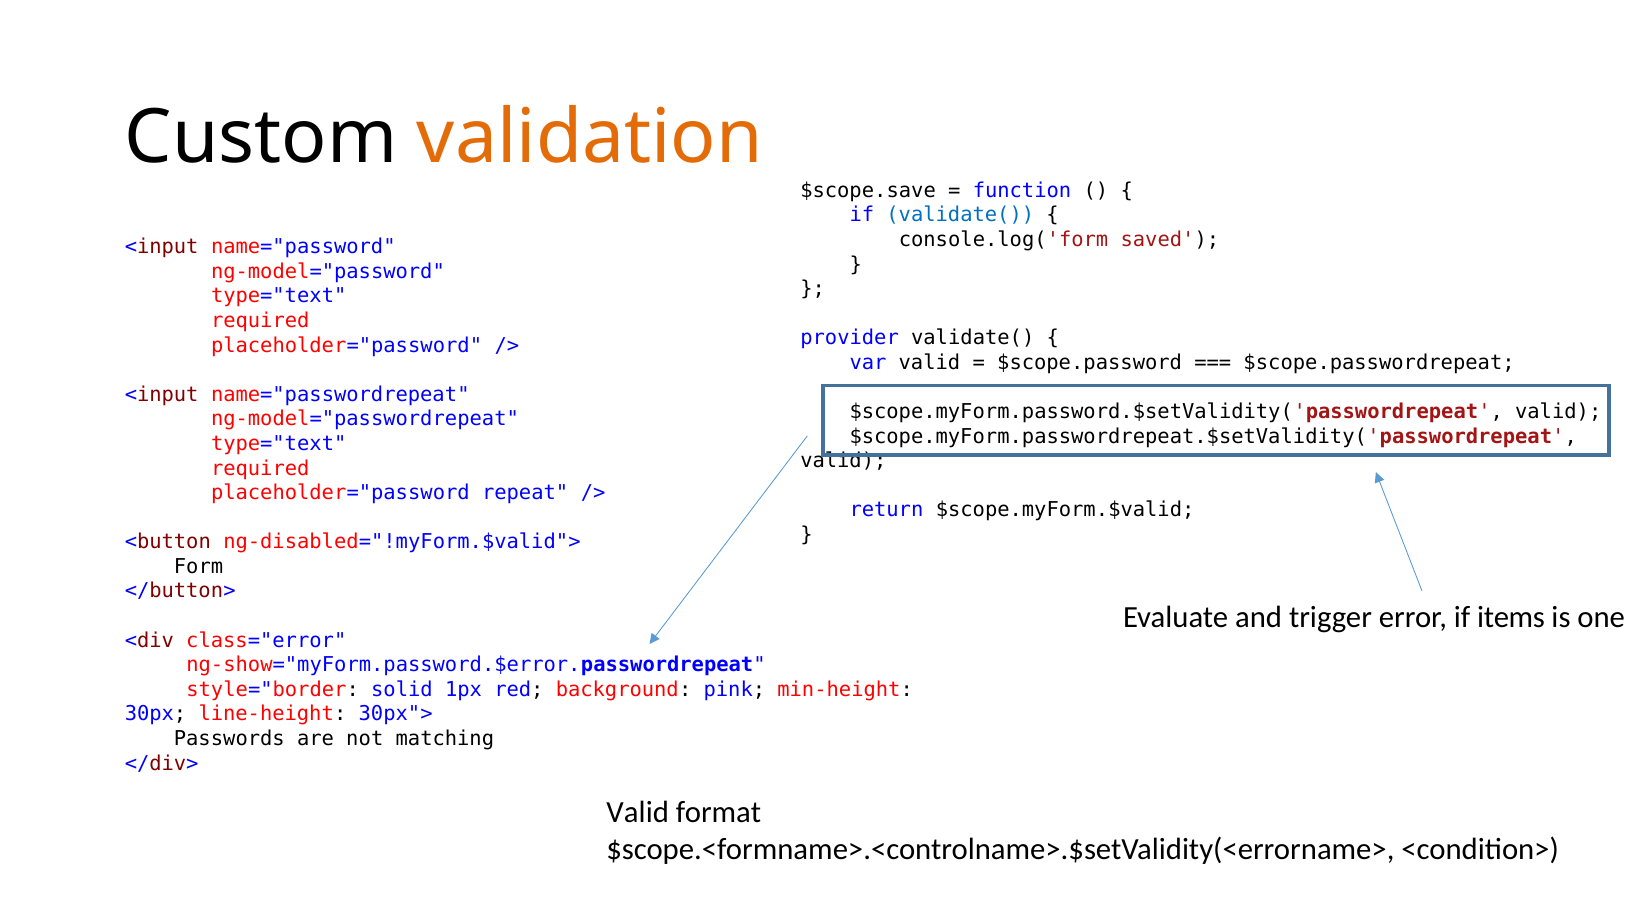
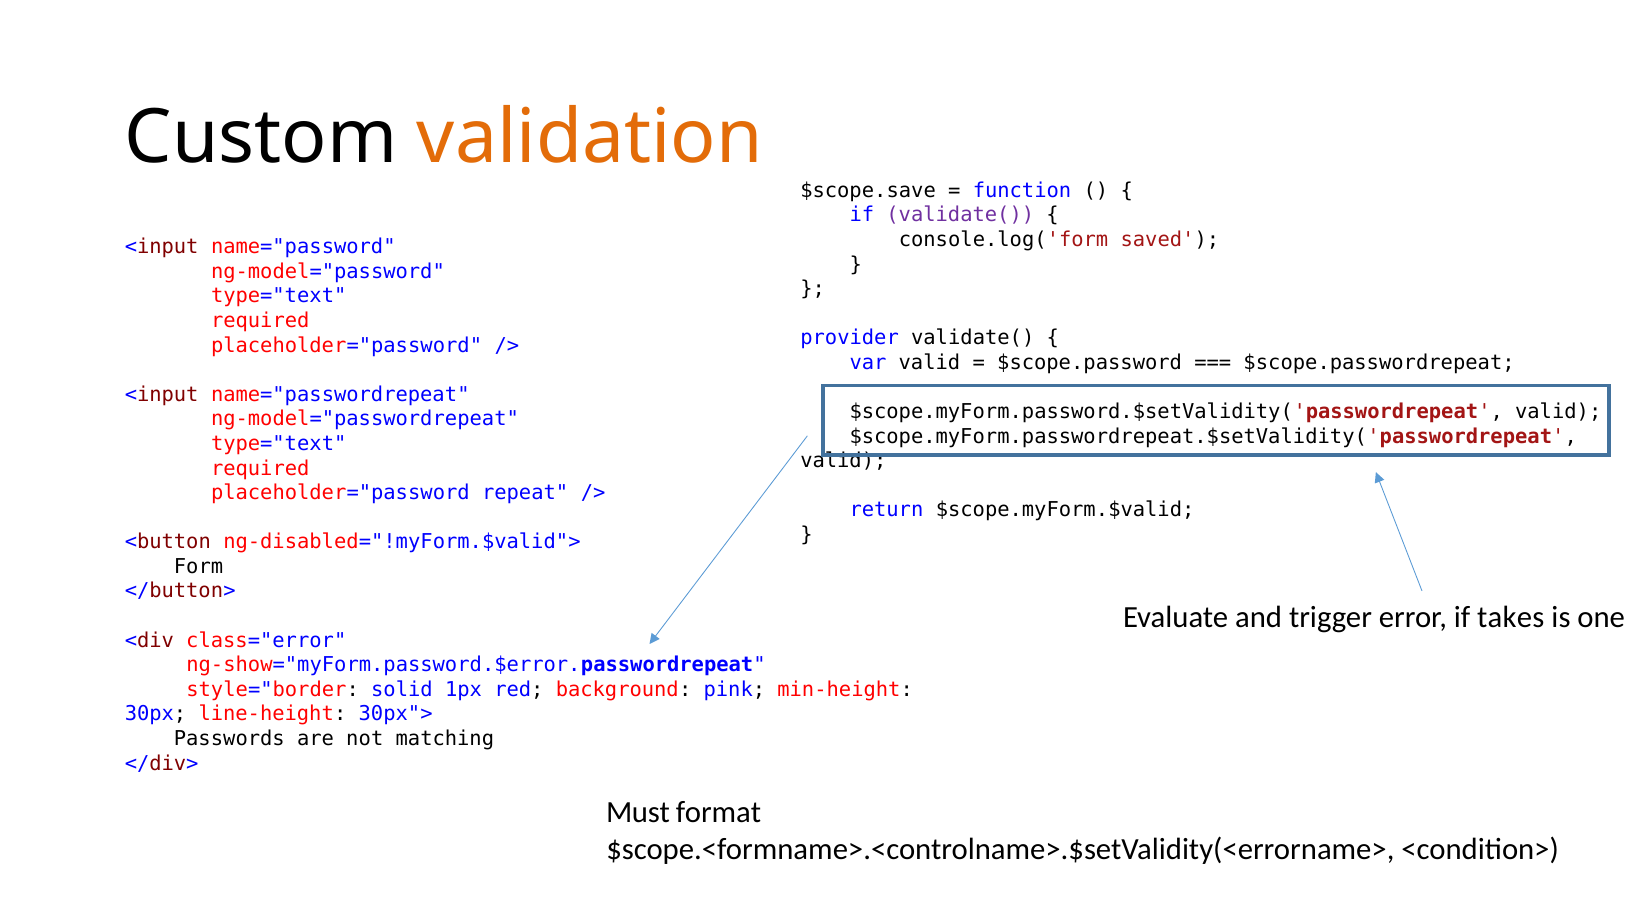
validate( colour: blue -> purple (960, 215)
items: items -> takes (1511, 617)
Valid: Valid -> Must (638, 812)
